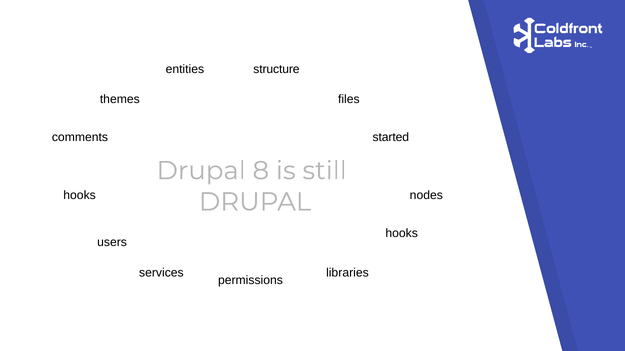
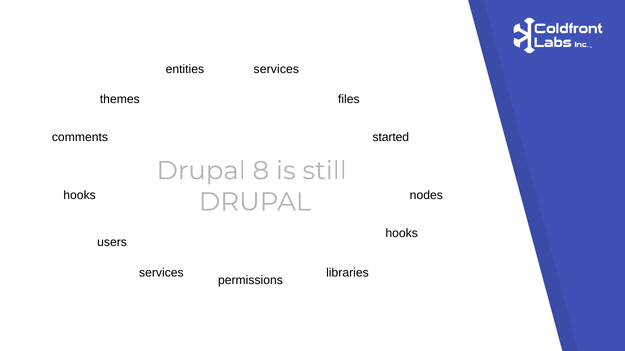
entities structure: structure -> services (276, 69)
